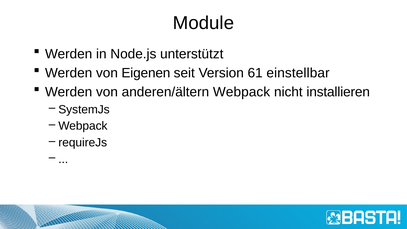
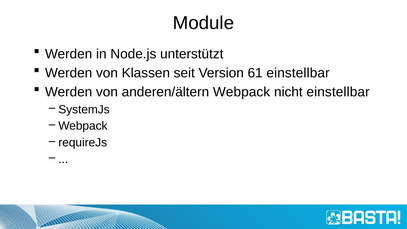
Eigenen: Eigenen -> Klassen (146, 73)
nicht installieren: installieren -> einstellbar (338, 92)
